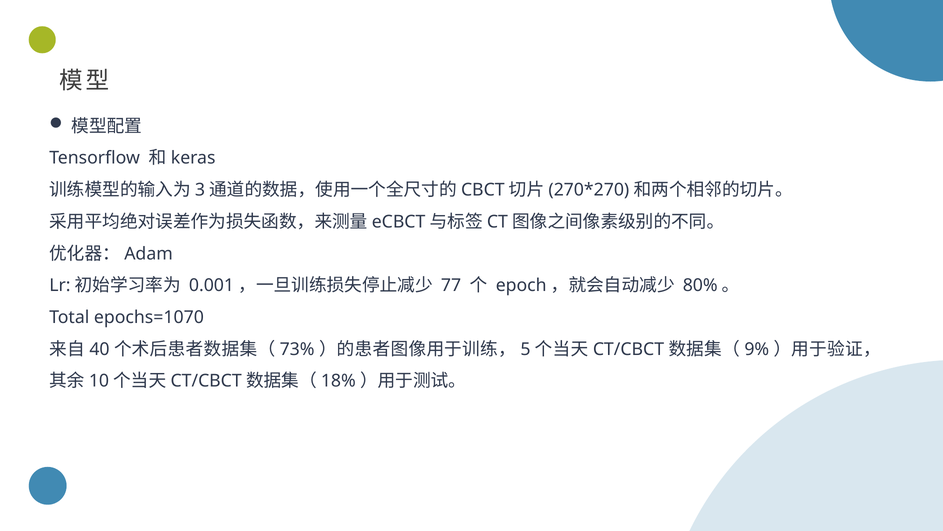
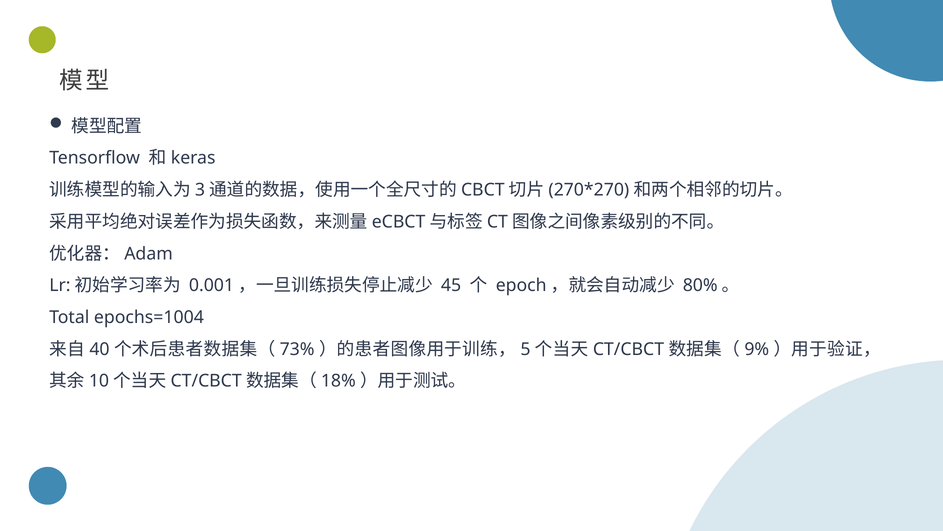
77: 77 -> 45 (451, 285)
epochs=1070: epochs=1070 -> epochs=1004 (149, 317)
